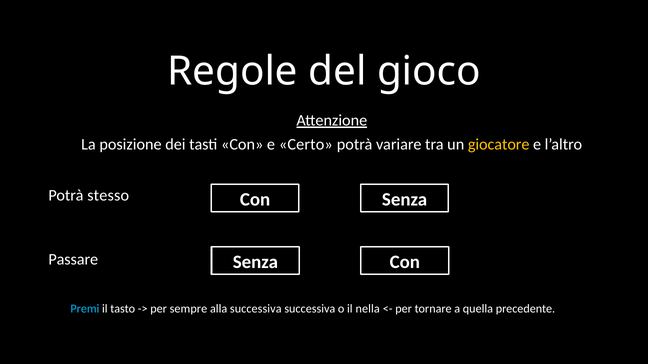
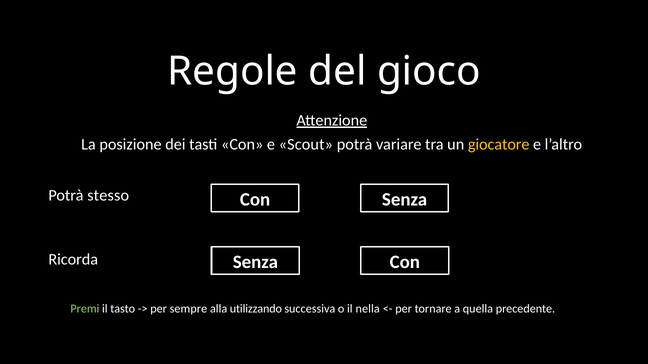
Certo: Certo -> Scout (306, 145)
Passare: Passare -> Ricorda (73, 260)
Premi colour: light blue -> light green (85, 309)
alla successiva: successiva -> utilizzando (256, 309)
